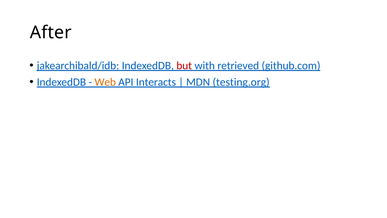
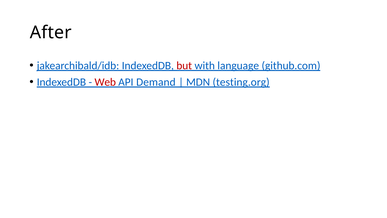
retrieved: retrieved -> language (238, 66)
Web colour: orange -> red (105, 82)
Interacts: Interacts -> Demand (156, 82)
